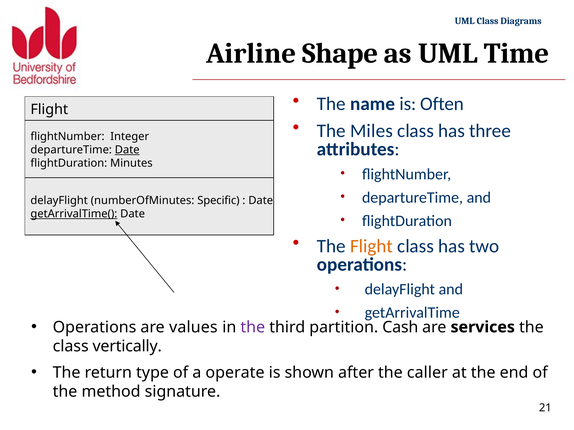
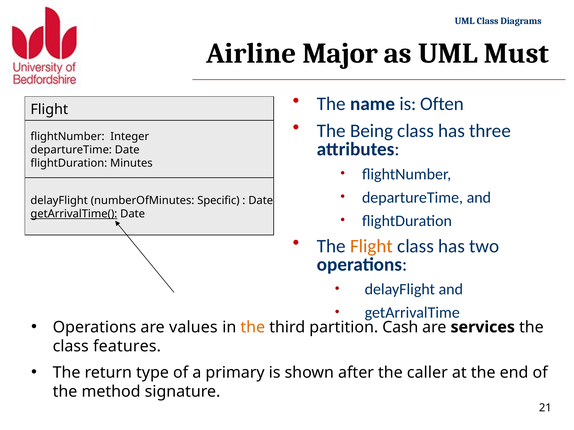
Shape: Shape -> Major (340, 54)
Time: Time -> Must (517, 54)
Miles: Miles -> Being (372, 131)
Date underline: present -> none (127, 150)
the colour: purple -> orange (253, 327)
vertically: vertically -> features (127, 347)
operate: operate -> primary (235, 373)
